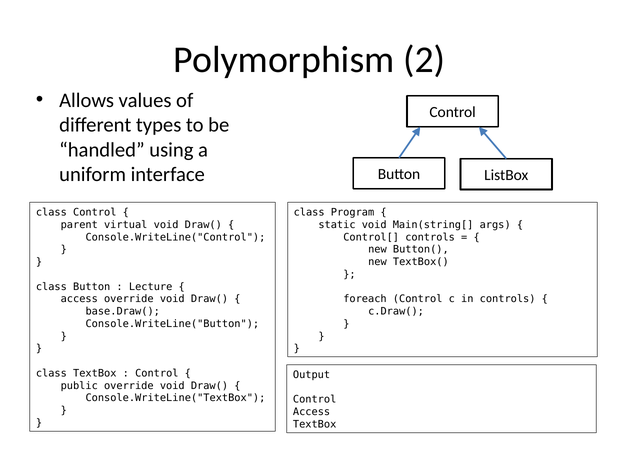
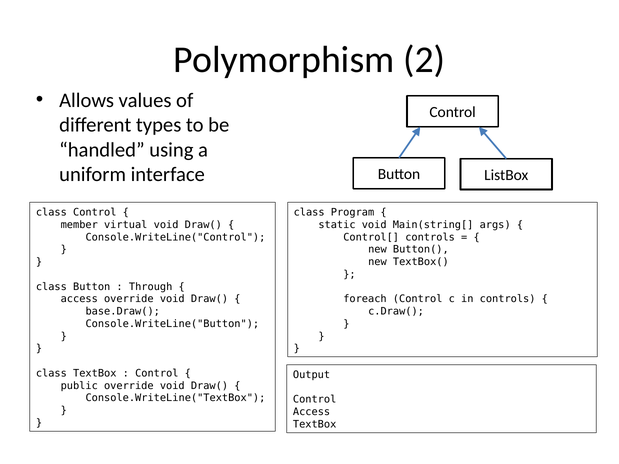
parent: parent -> member (79, 225)
Lecture: Lecture -> Through (151, 287)
